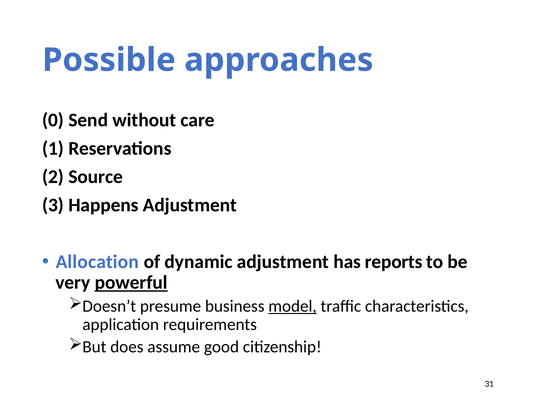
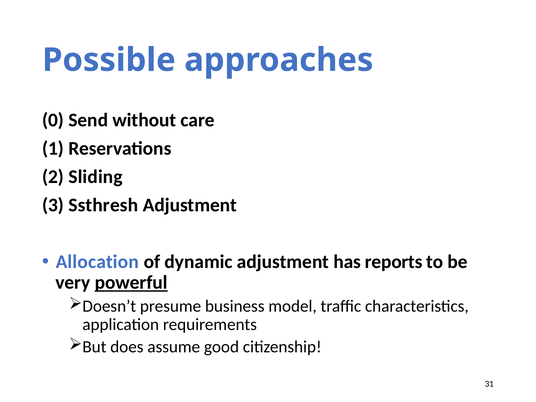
Source: Source -> Sliding (96, 177)
Happens: Happens -> Ssthresh (103, 205)
model underline: present -> none (293, 306)
